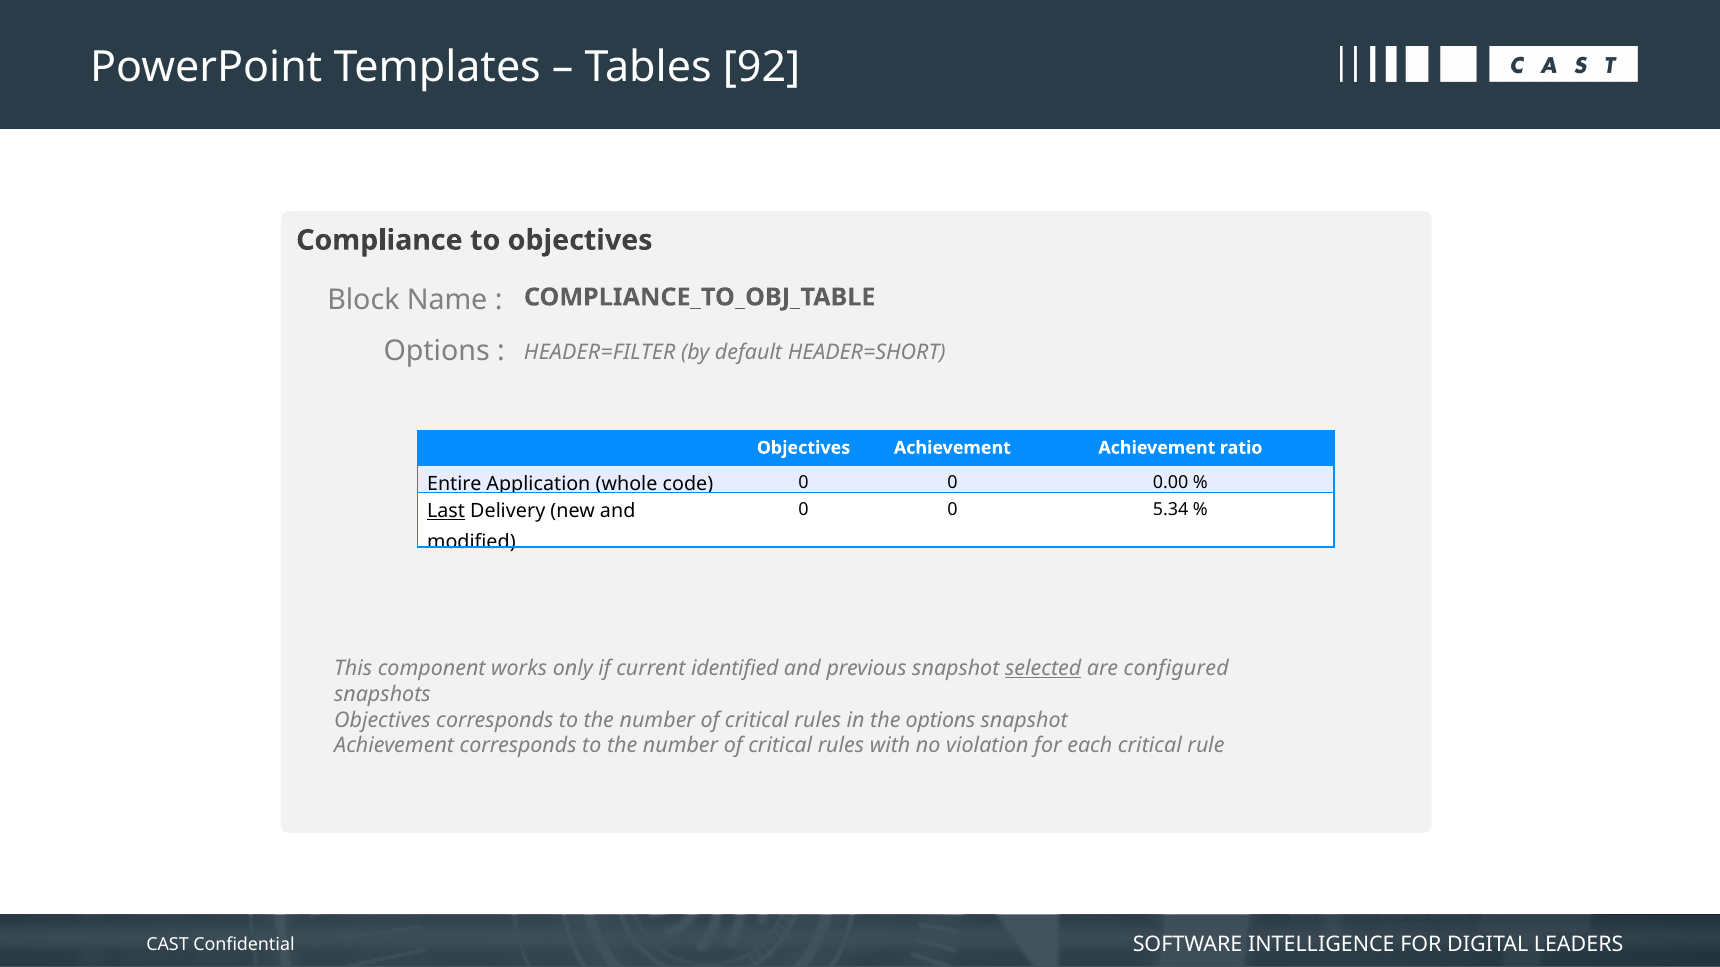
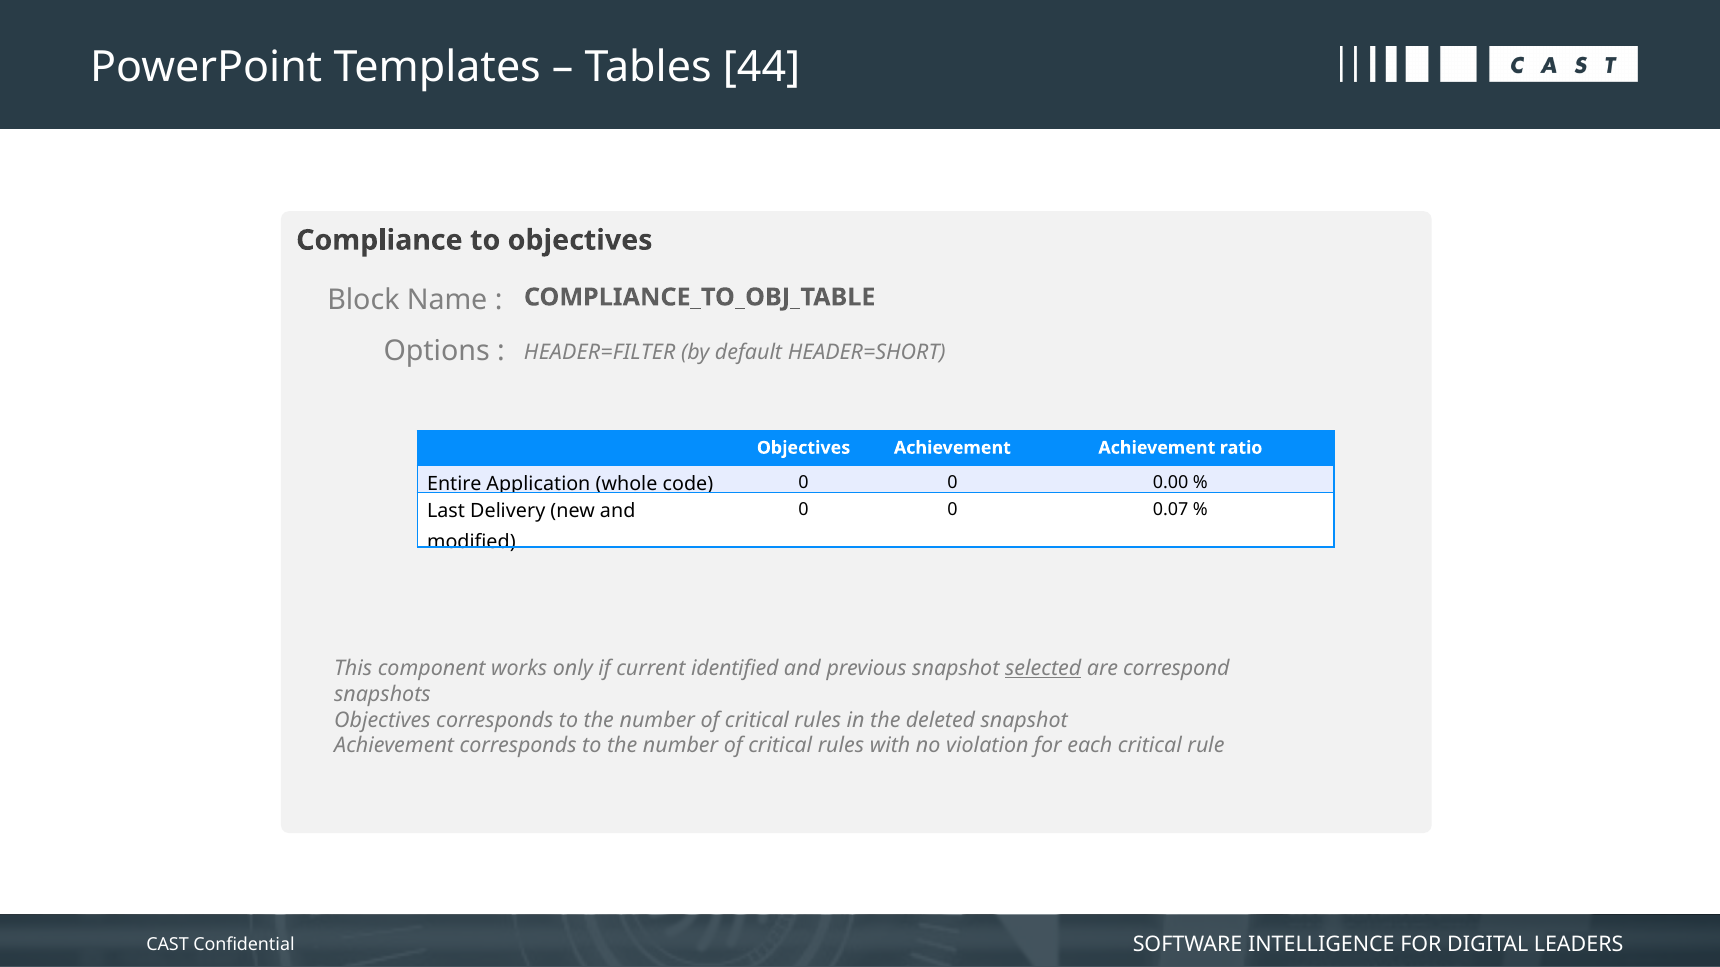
92: 92 -> 44 (762, 67)
5.34: 5.34 -> 0.07 (1171, 510)
Last underline: present -> none (446, 511)
configured: configured -> correspond (1176, 669)
the options: options -> deleted (940, 720)
